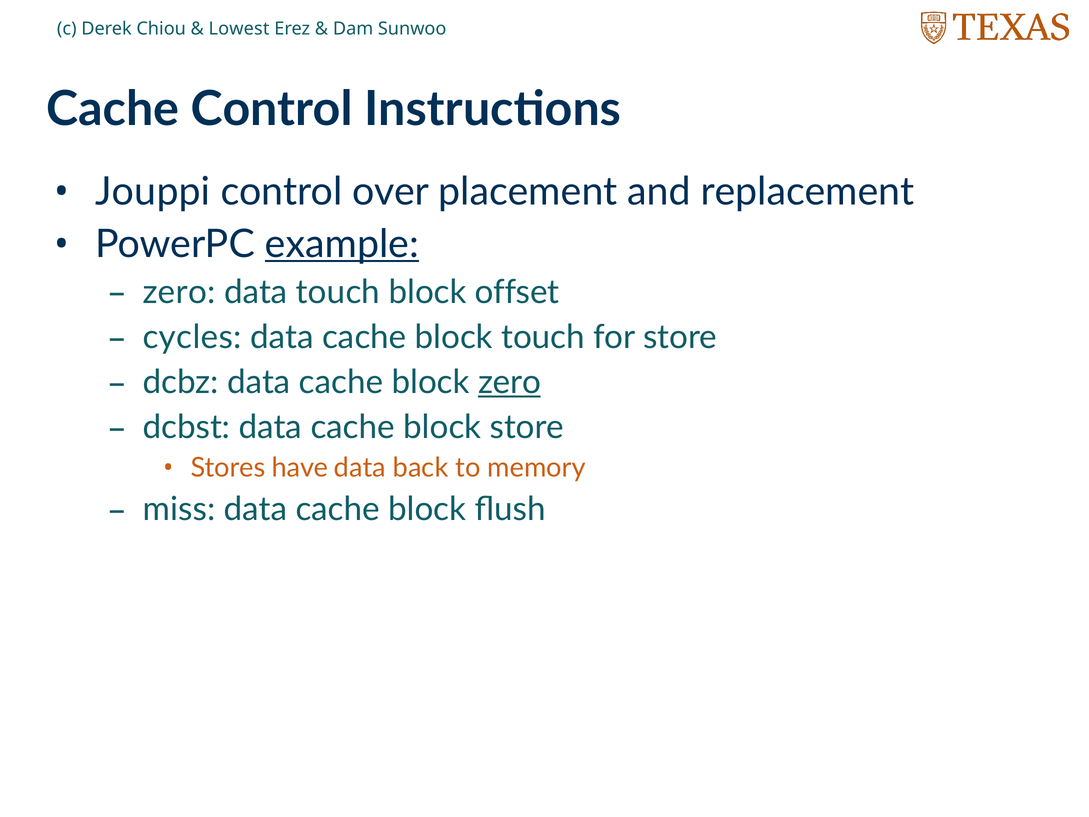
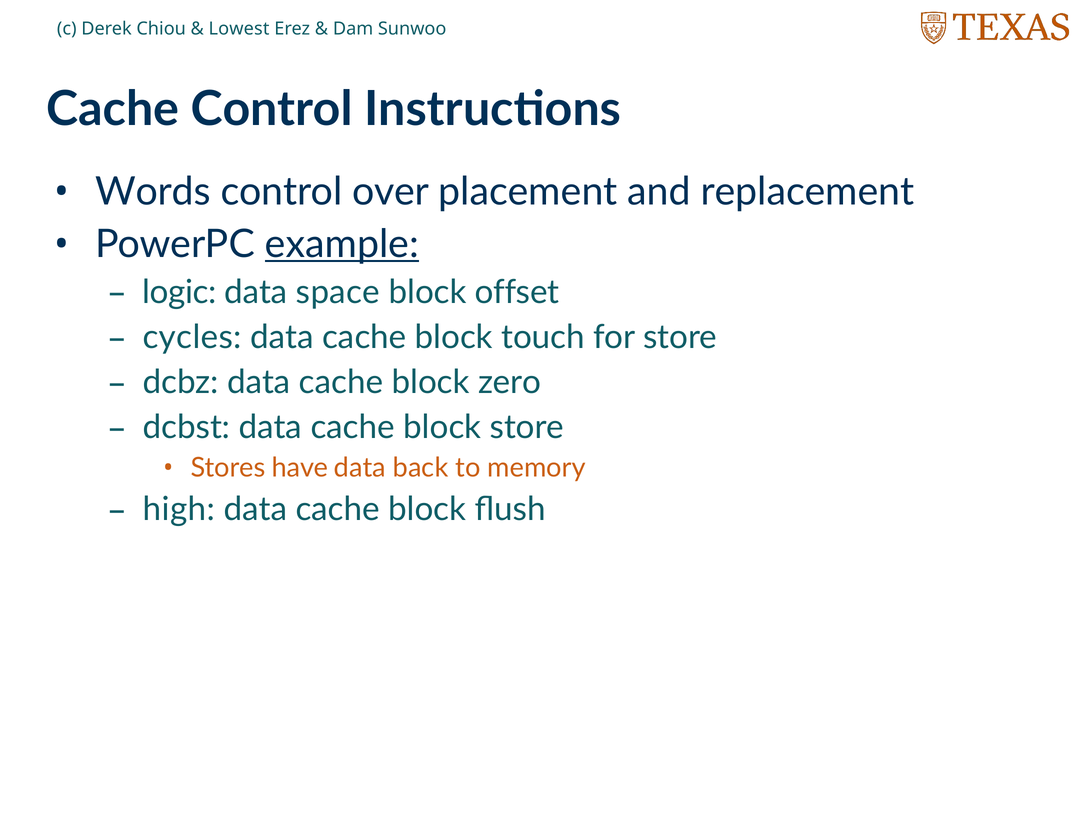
Jouppi: Jouppi -> Words (153, 192)
zero: zero -> logic (179, 292)
data touch: touch -> space (338, 292)
zero underline: present -> none (510, 382)
miss: miss -> high (179, 509)
